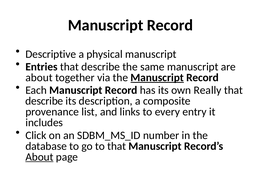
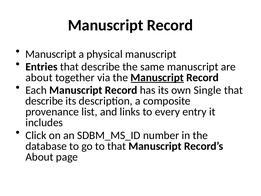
Descriptive: Descriptive -> Manuscript (51, 54)
Really: Really -> Single (208, 90)
About underline: present -> none (39, 157)
